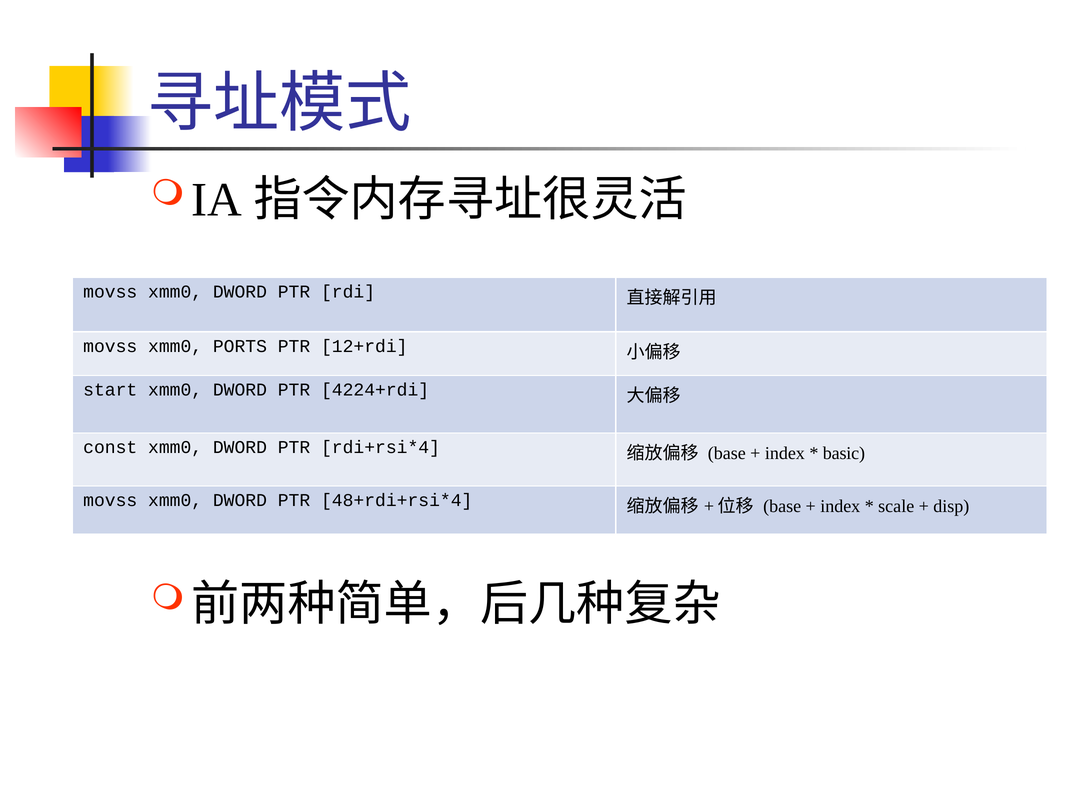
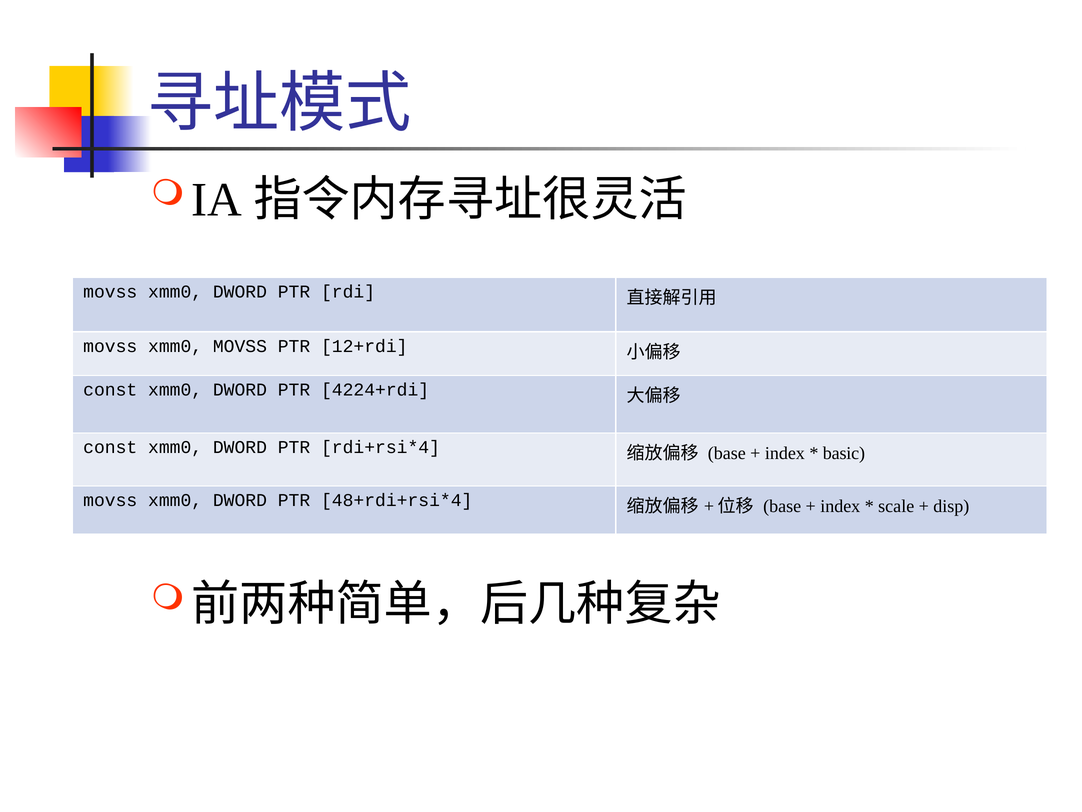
xmm0 PORTS: PORTS -> MOVSS (240, 346)
start: start -> const (110, 390)
